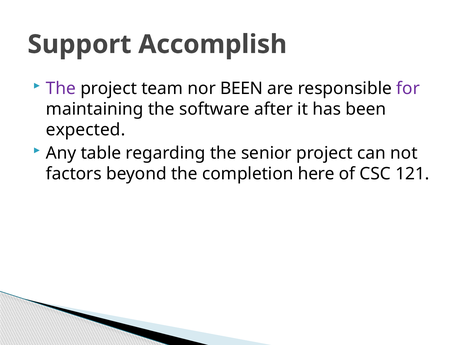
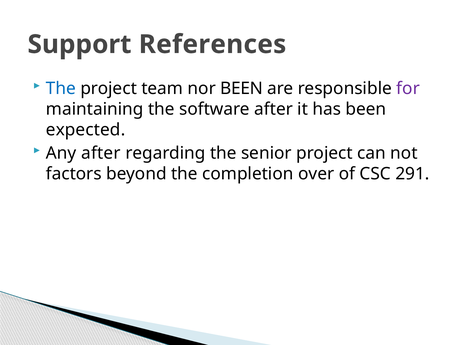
Accomplish: Accomplish -> References (213, 44)
The colour: purple -> blue (61, 88)
Any table: table -> after (101, 153)
here: here -> over (316, 174)
121: 121 -> 291 (412, 174)
